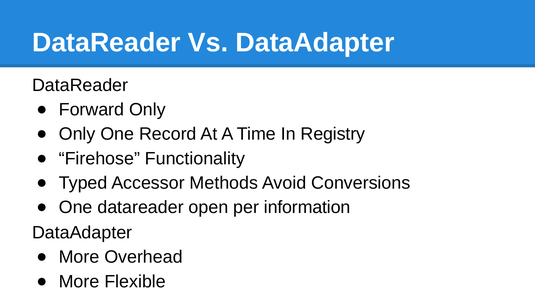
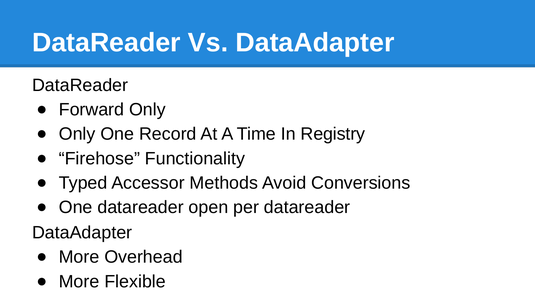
per information: information -> datareader (307, 207)
